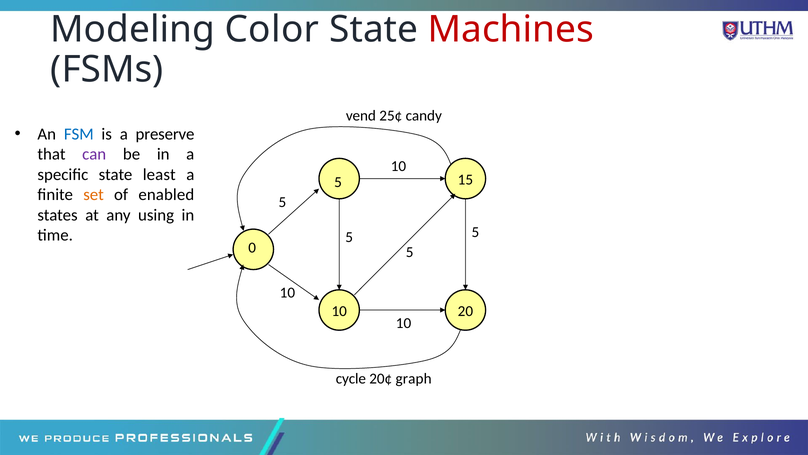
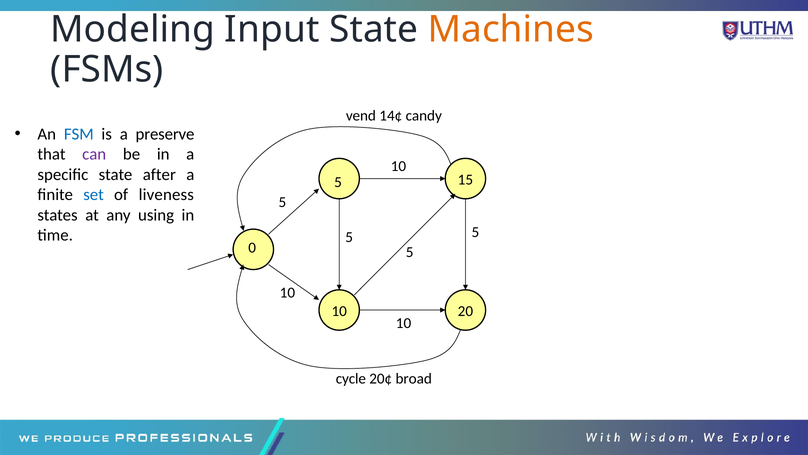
Color: Color -> Input (272, 30)
Machines colour: red -> orange (511, 30)
25¢: 25¢ -> 14¢ (391, 116)
least: least -> after (159, 174)
set colour: orange -> blue (94, 195)
enabled: enabled -> liveness (166, 195)
graph: graph -> broad (414, 378)
